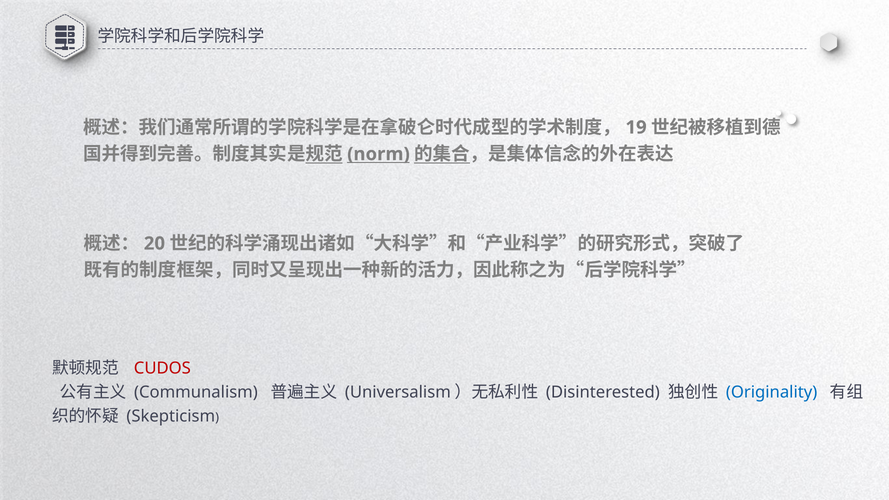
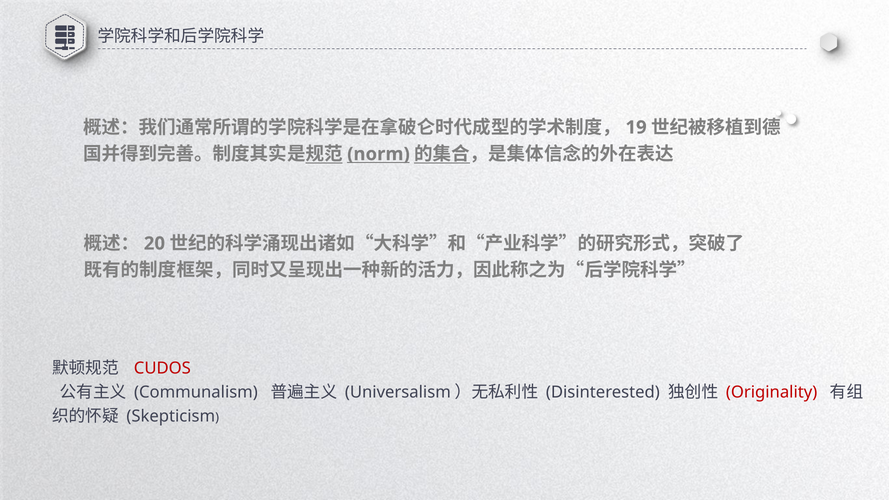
Originality colour: blue -> red (772, 392)
